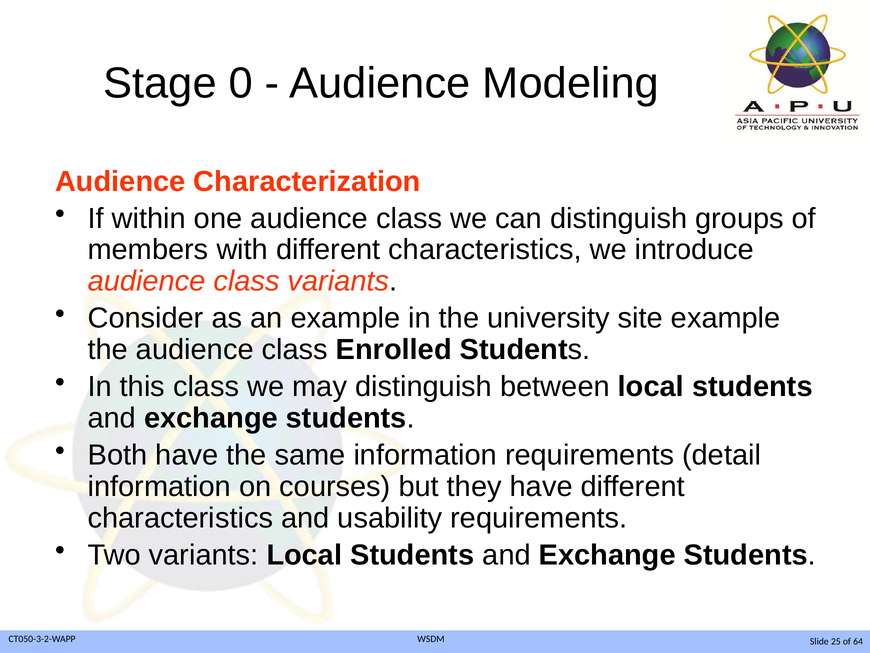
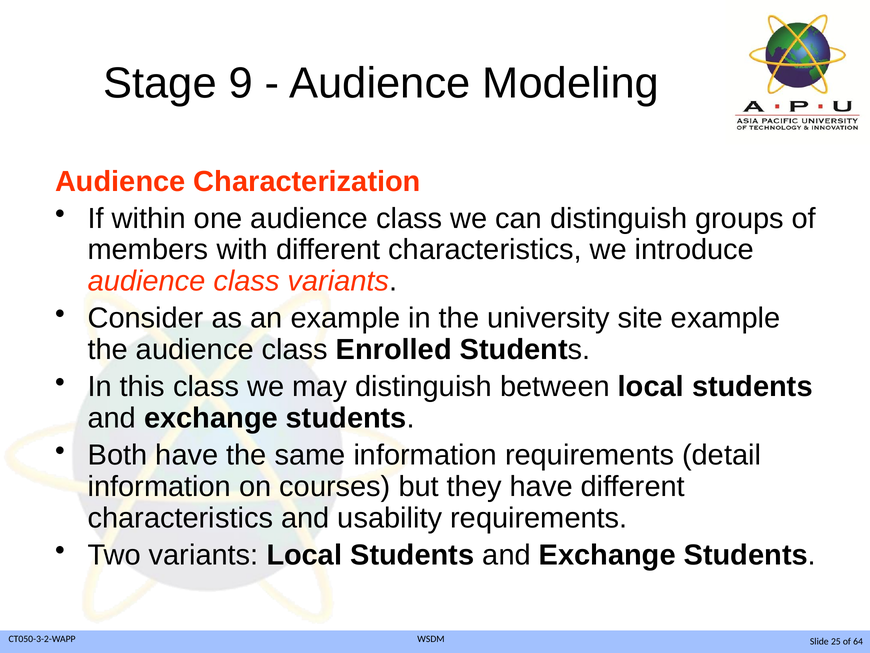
0: 0 -> 9 (241, 84)
